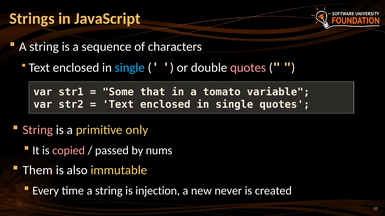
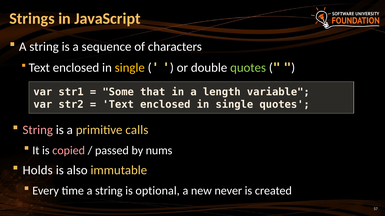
single colour: light blue -> yellow (130, 68)
quotes colour: pink -> light green (248, 68)
tomato: tomato -> length (222, 92)
only: only -> calls (137, 130)
Them: Them -> Holds (38, 171)
injection: injection -> optional (158, 191)
